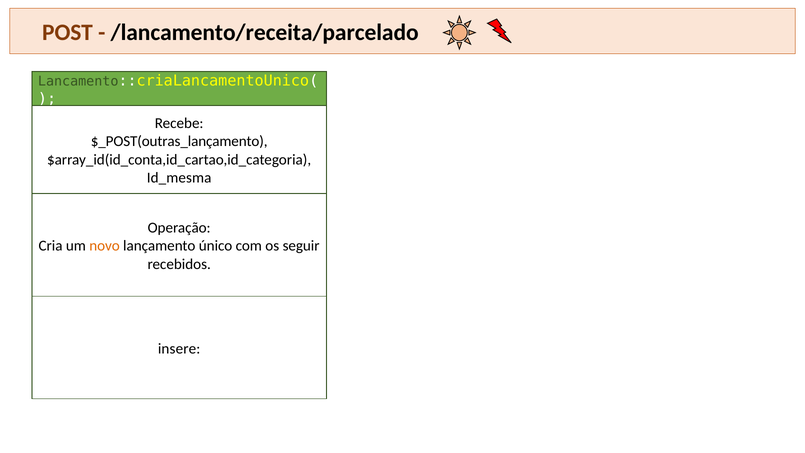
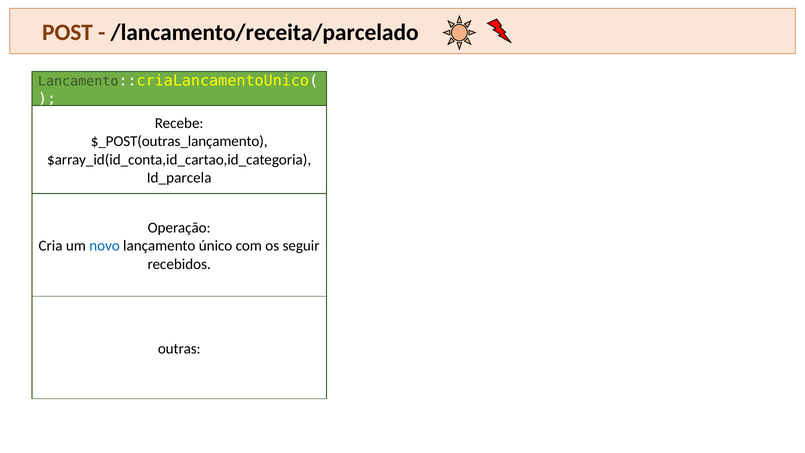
Id_mesma: Id_mesma -> Id_parcela (179, 178)
novo colour: orange -> blue (105, 246)
insere: insere -> outras (179, 348)
